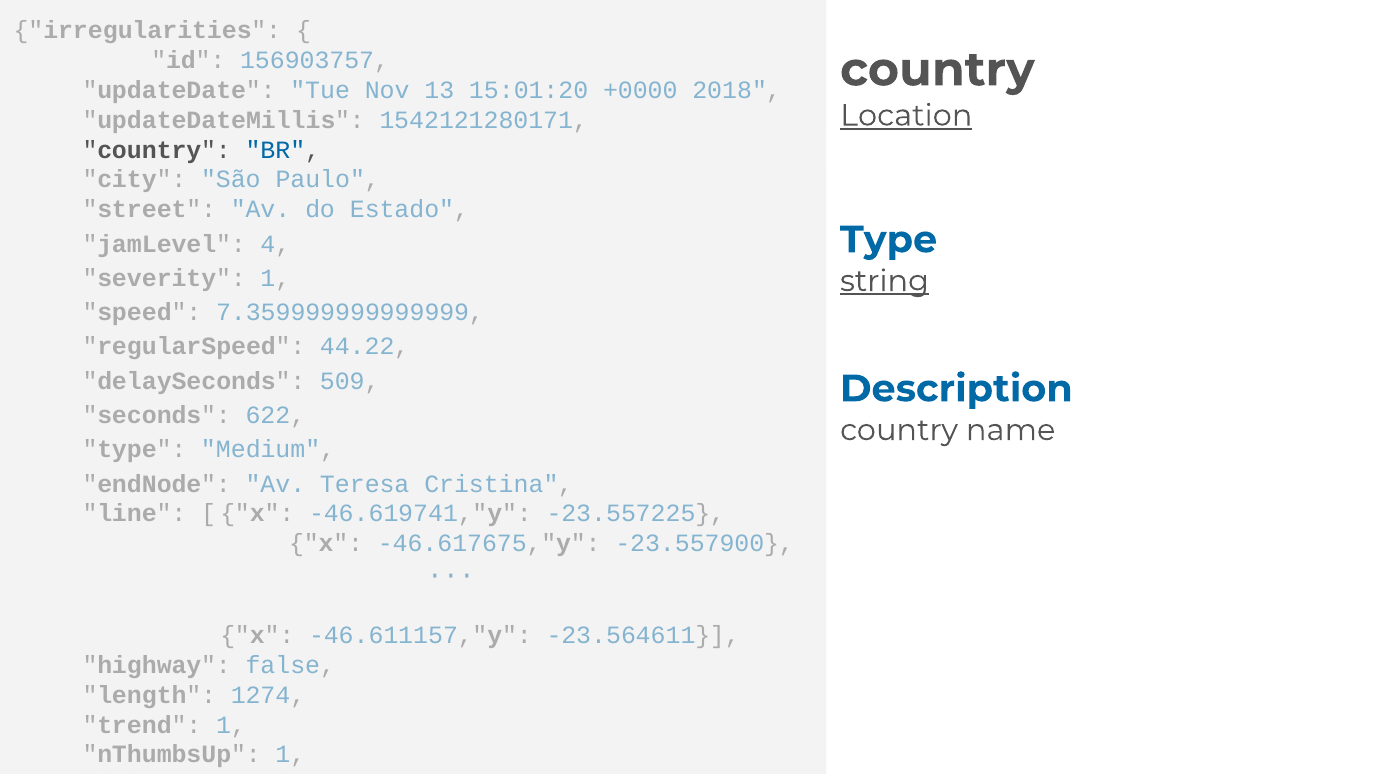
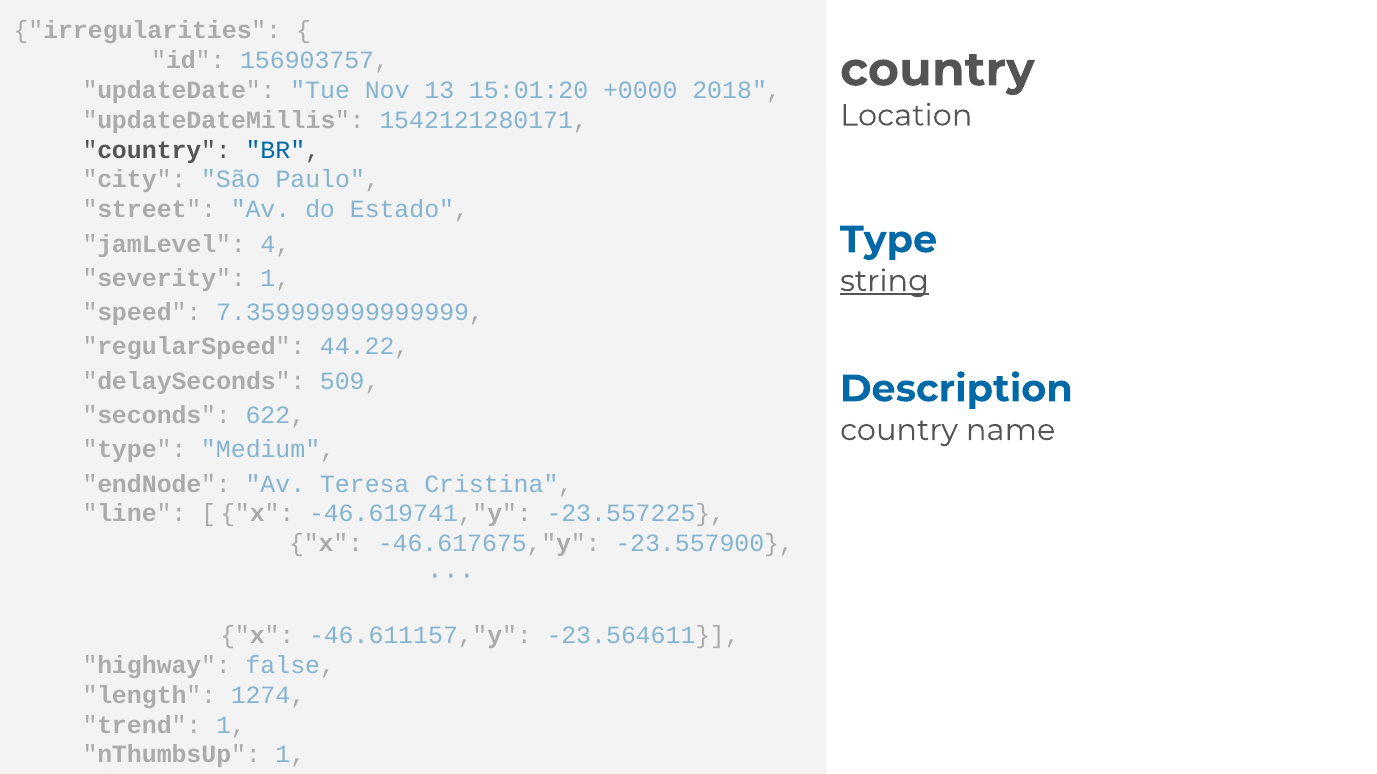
Location underline: present -> none (906, 116)
